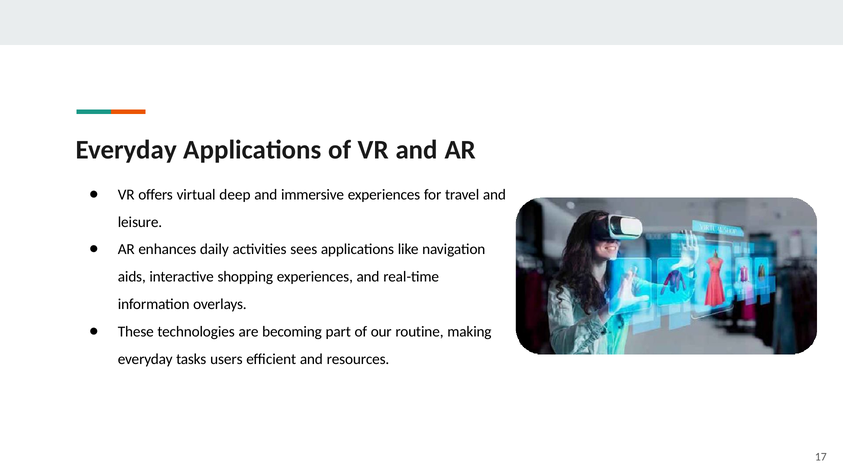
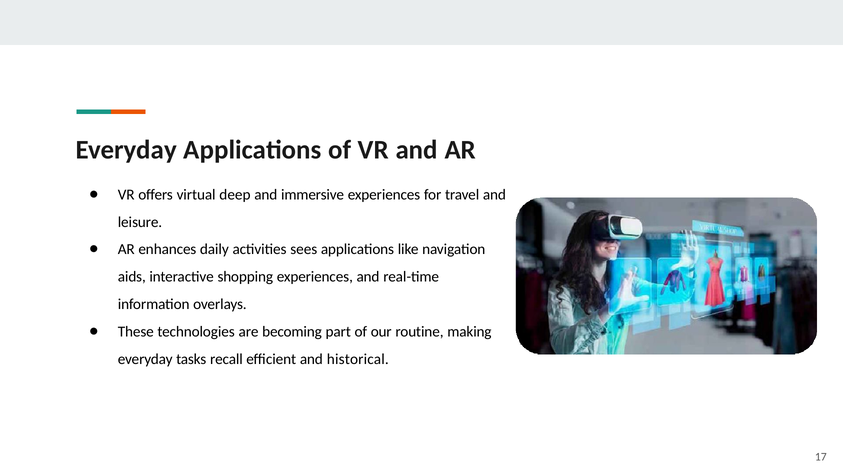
users: users -> recall (226, 359)
resources: resources -> historical (358, 359)
